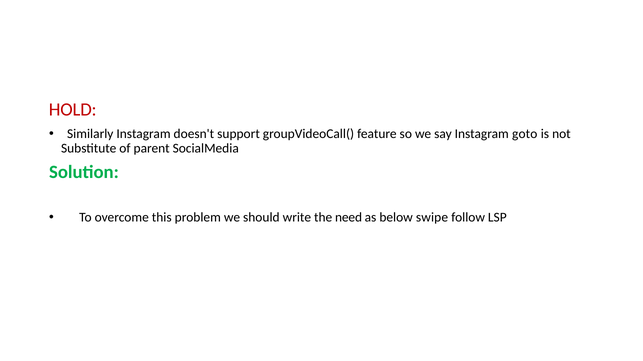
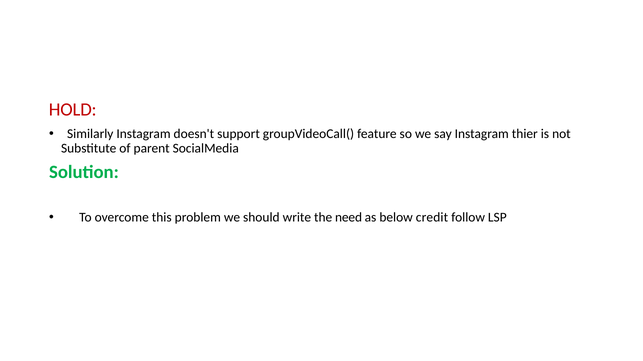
goto: goto -> thier (525, 134)
swipe: swipe -> credit (432, 218)
